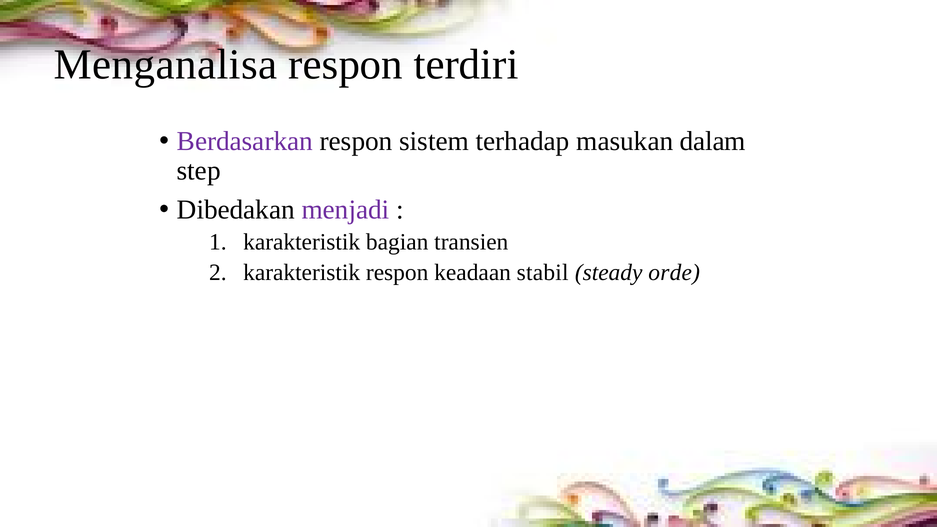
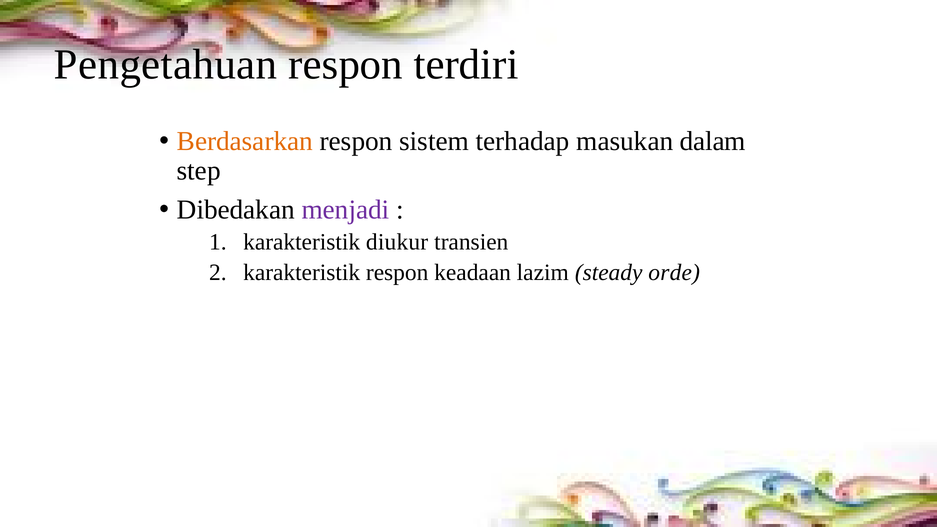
Menganalisa: Menganalisa -> Pengetahuan (166, 65)
Berdasarkan colour: purple -> orange (245, 141)
bagian: bagian -> diukur (397, 242)
stabil: stabil -> lazim (543, 272)
